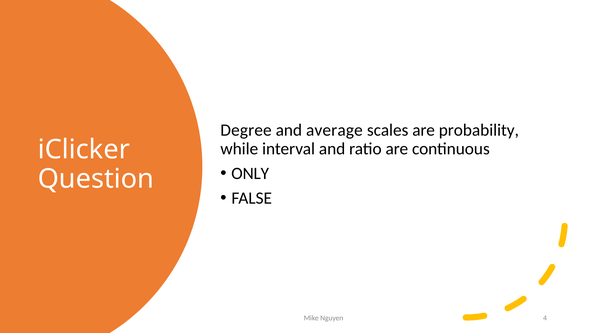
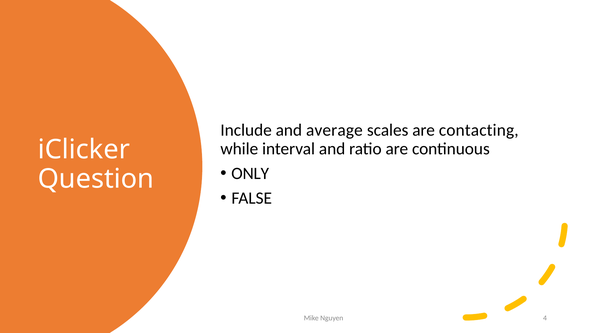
Degree: Degree -> Include (246, 130)
probability: probability -> contacting (479, 130)
